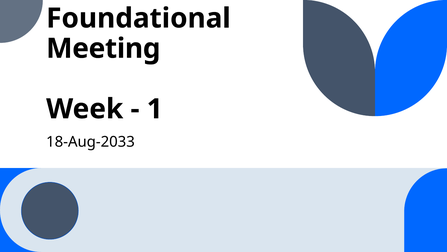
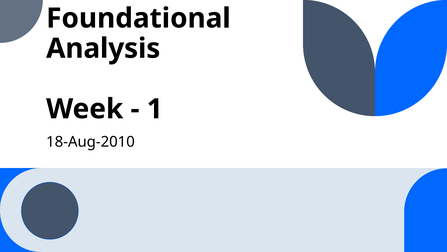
Meeting: Meeting -> Analysis (103, 48)
18-Aug-2033: 18-Aug-2033 -> 18-Aug-2010 (90, 142)
